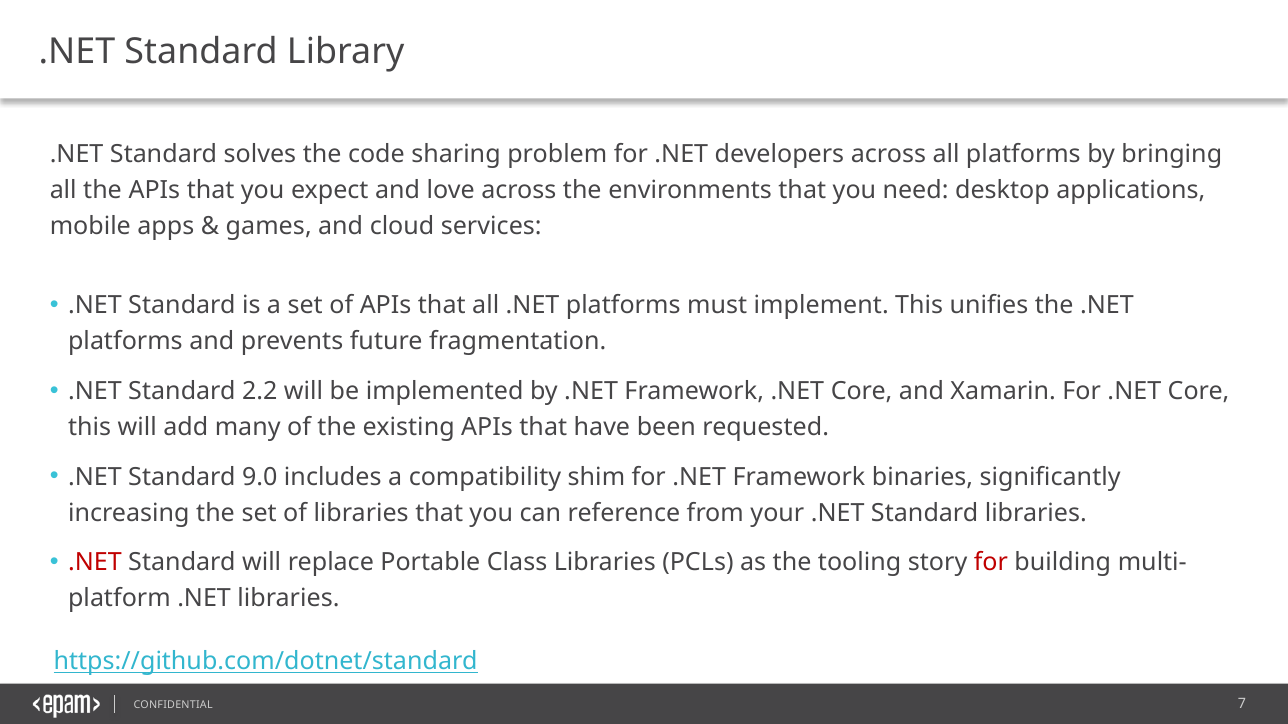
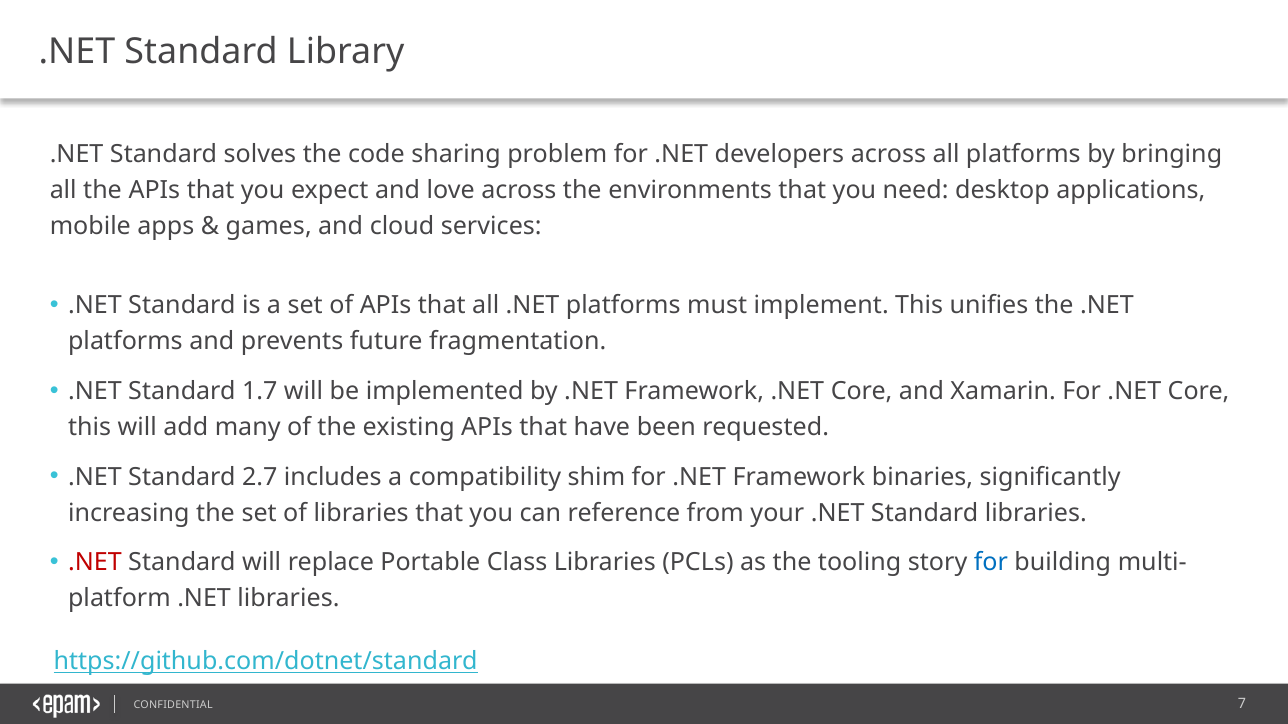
2.2: 2.2 -> 1.7 (260, 391)
9.0: 9.0 -> 2.7 (260, 477)
for colour: red -> blue (991, 563)
